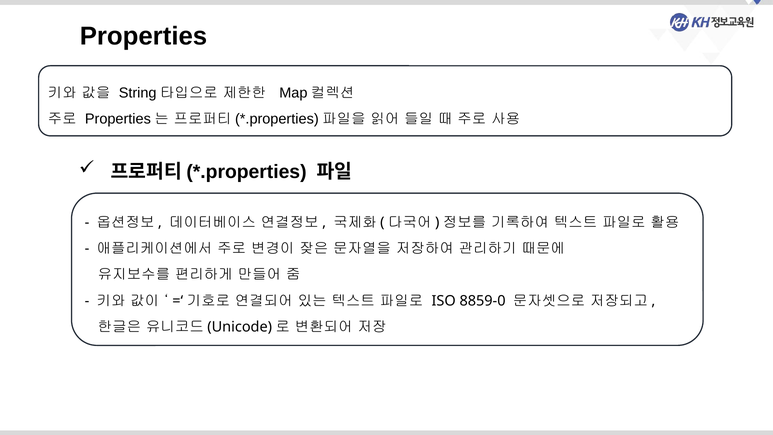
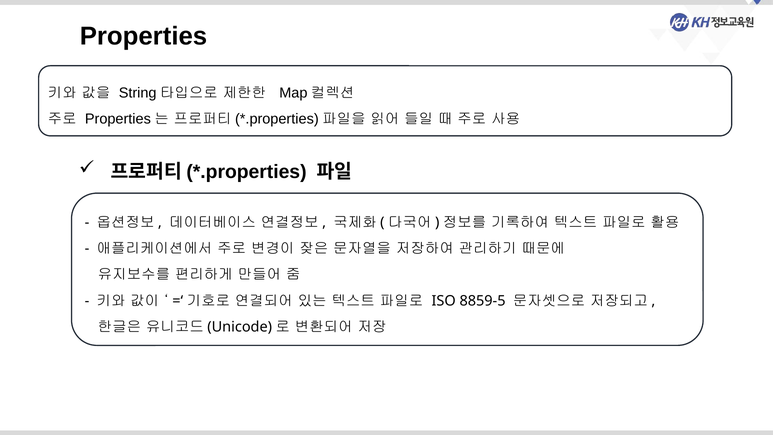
8859-0: 8859-0 -> 8859-5 (483, 301)
